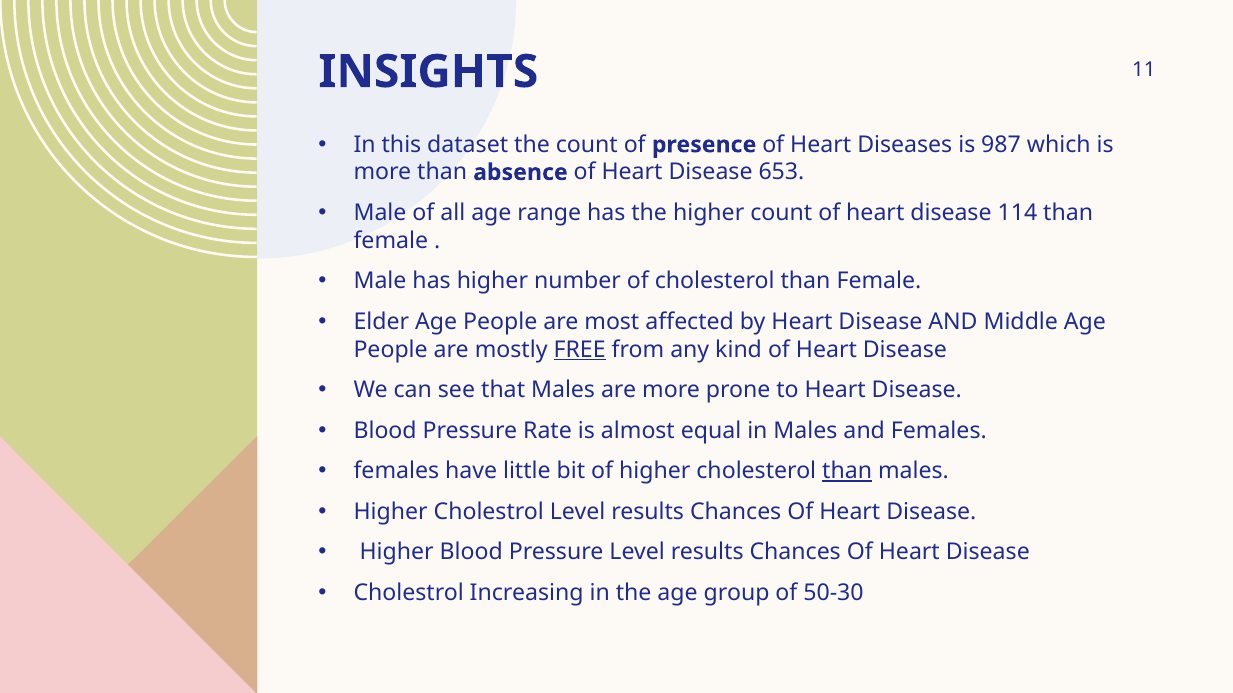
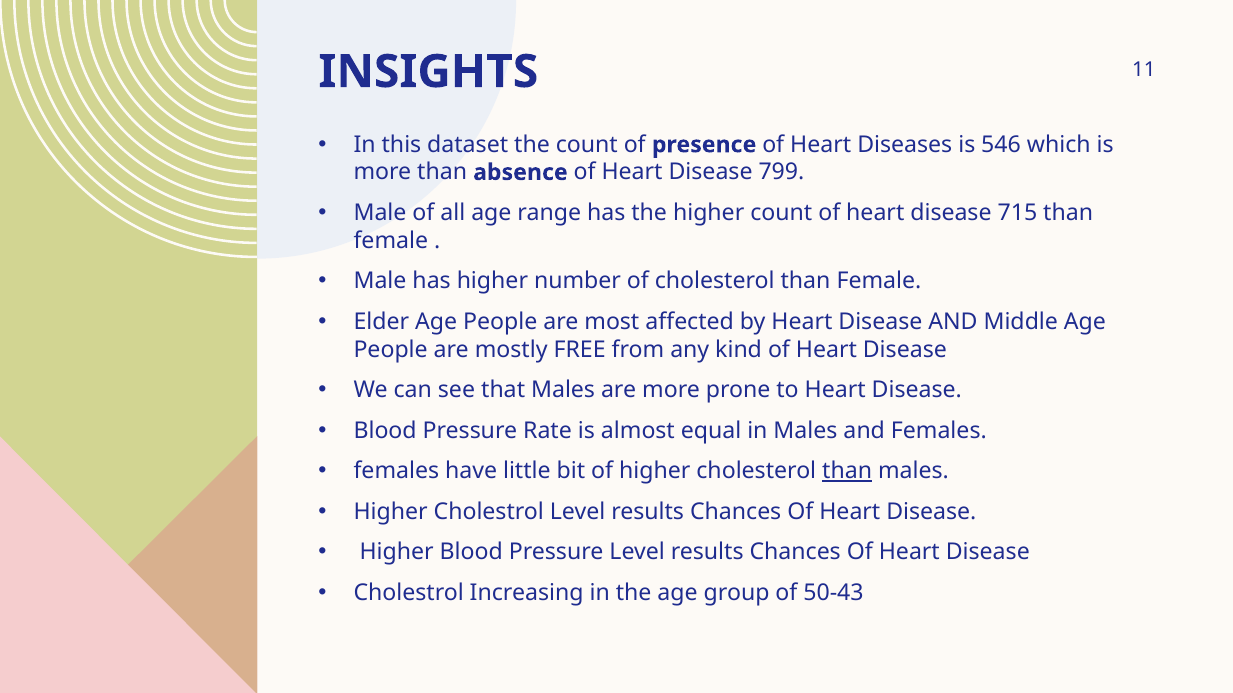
987: 987 -> 546 (1001, 145)
653: 653 -> 799 (781, 173)
114: 114 -> 715 (1017, 213)
FREE underline: present -> none (580, 350)
50-30: 50-30 -> 50-43 (834, 593)
